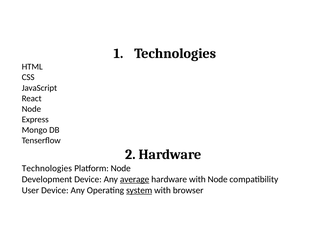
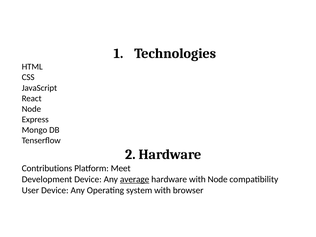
Technologies: Technologies -> Contributions (47, 168)
Platform Node: Node -> Meet (121, 168)
system underline: present -> none (139, 190)
